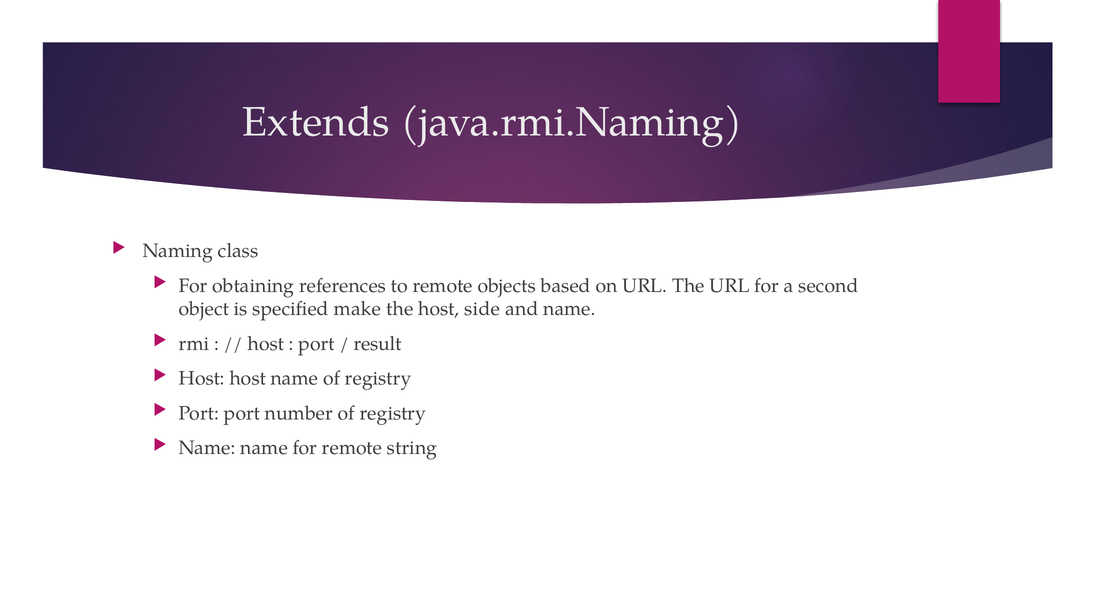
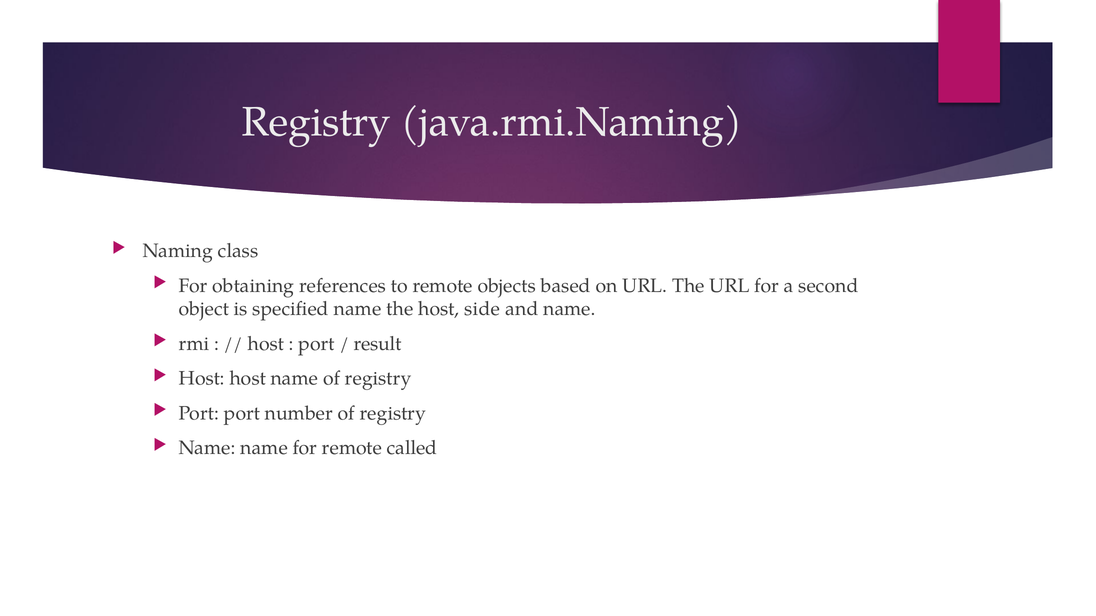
Extends: Extends -> Registry (316, 122)
specified make: make -> name (358, 309)
string: string -> called (412, 448)
